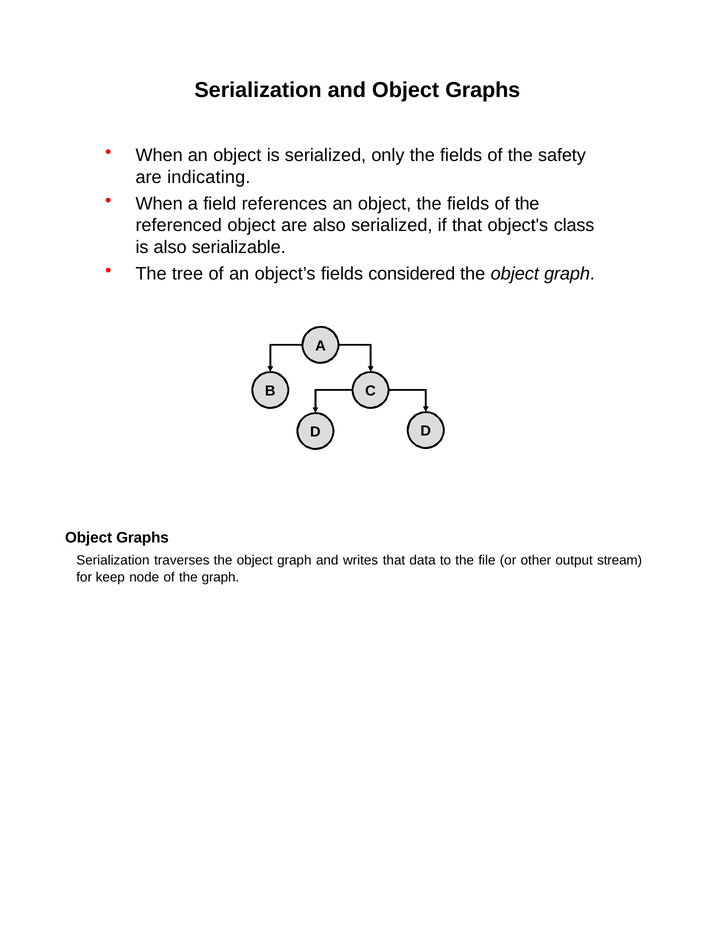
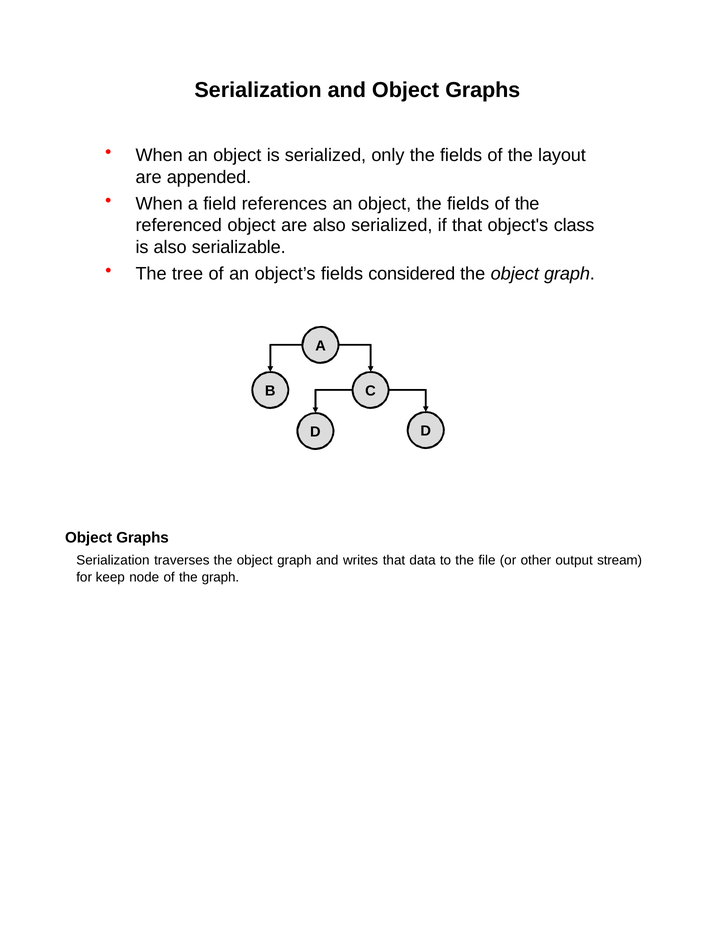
safety: safety -> layout (562, 155)
indicating: indicating -> appended (209, 177)
